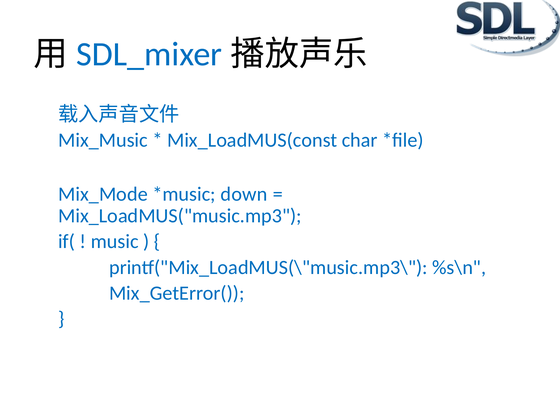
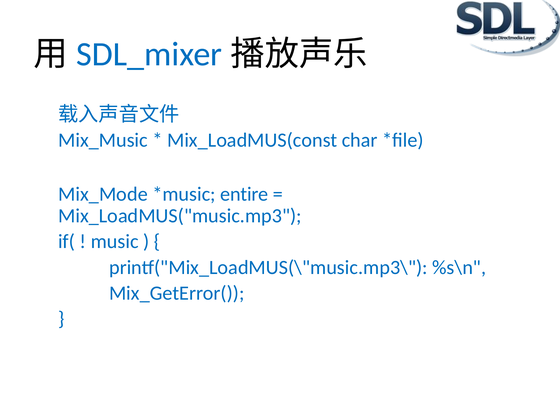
down: down -> entire (244, 194)
